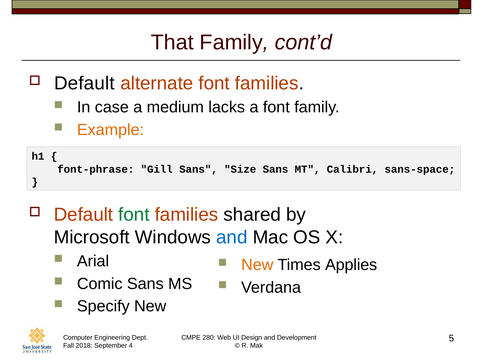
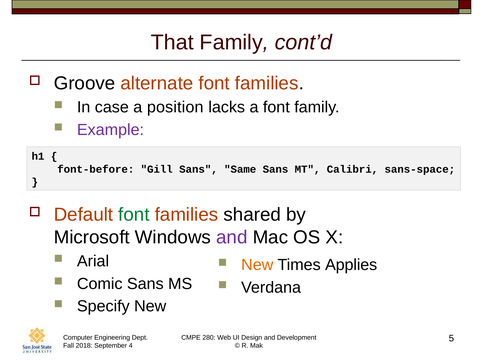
Default: Default -> Groove (85, 83)
medium: medium -> position (175, 107)
Example colour: orange -> purple (110, 130)
font-phrase: font-phrase -> font-before (96, 169)
Size: Size -> Same (240, 169)
and colour: blue -> purple (232, 237)
